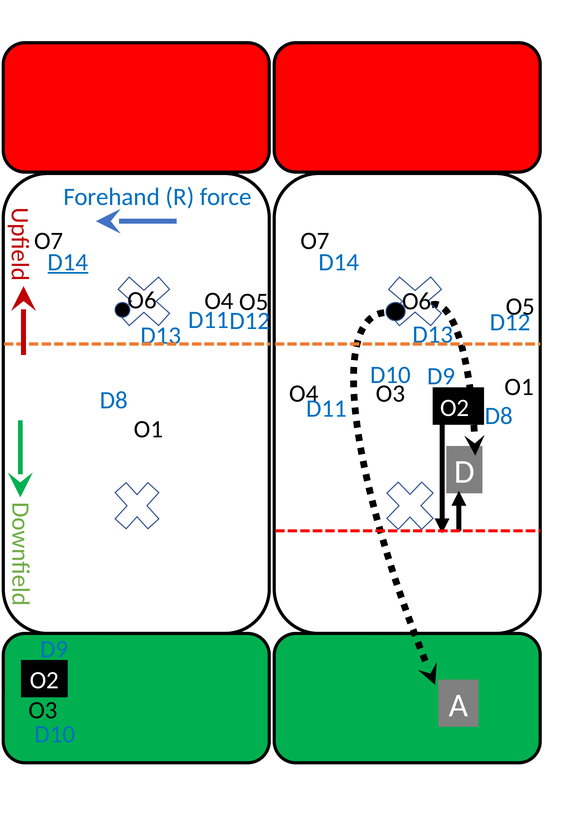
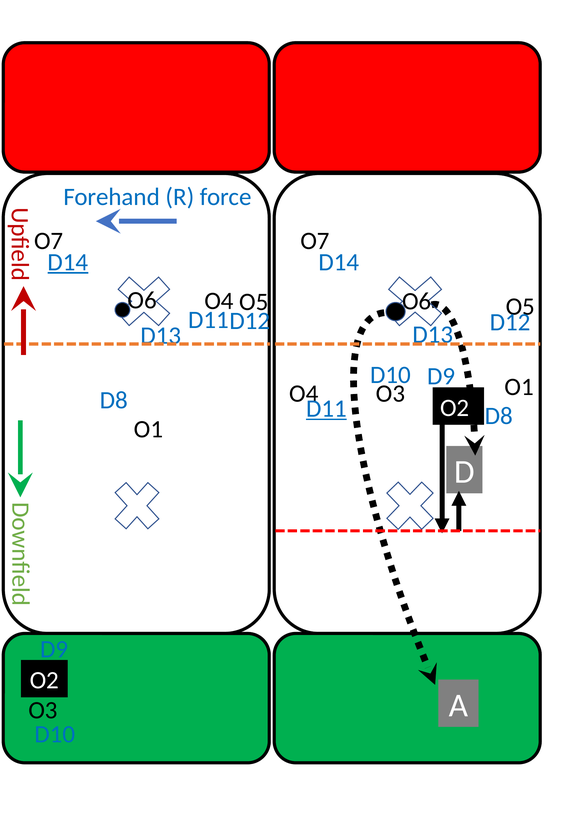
D11 underline: none -> present (326, 409)
